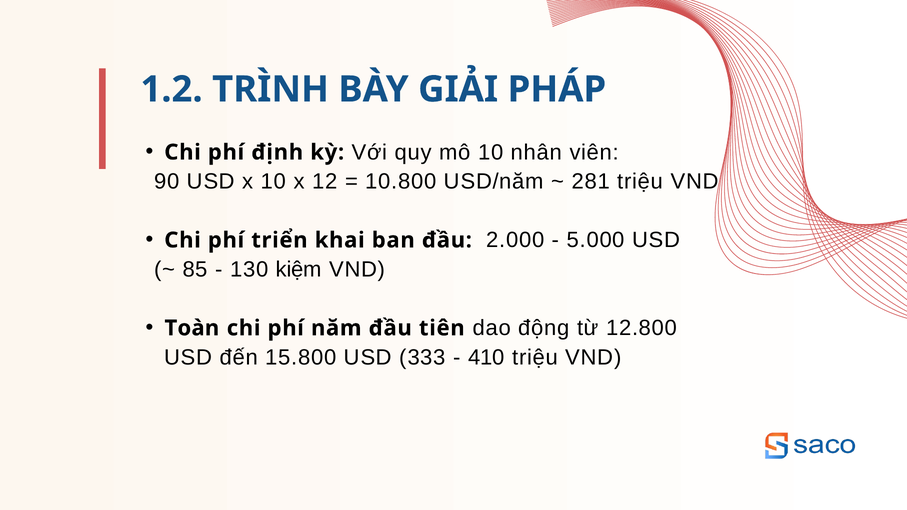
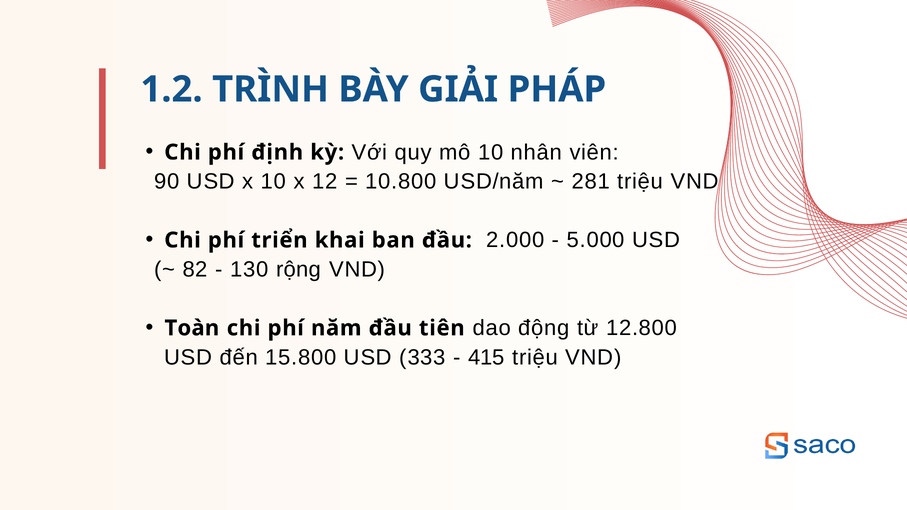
85: 85 -> 82 (195, 270)
kiệm: kiệm -> rộng (299, 270)
410: 410 -> 415 (486, 358)
